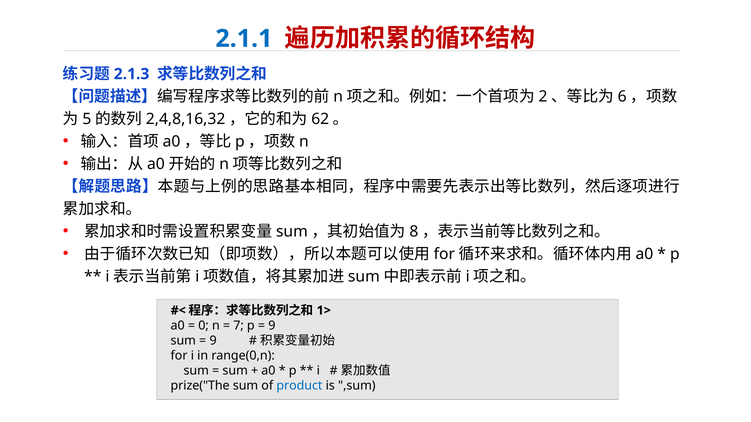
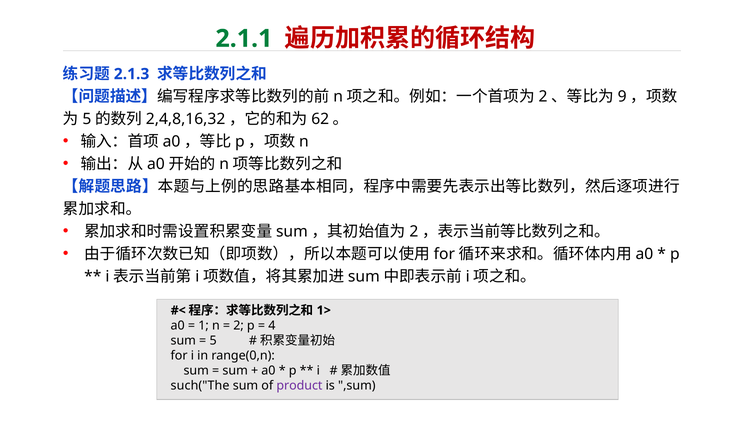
2.1.1 colour: blue -> green (244, 39)
6: 6 -> 9 (622, 97)
8: 8 -> 2 (414, 232)
0: 0 -> 1 (204, 326)
7: 7 -> 2 (239, 326)
9: 9 -> 4 (272, 326)
9: 9 -> 5 (213, 341)
prize("The: prize("The -> such("The (200, 386)
product colour: blue -> purple (299, 386)
